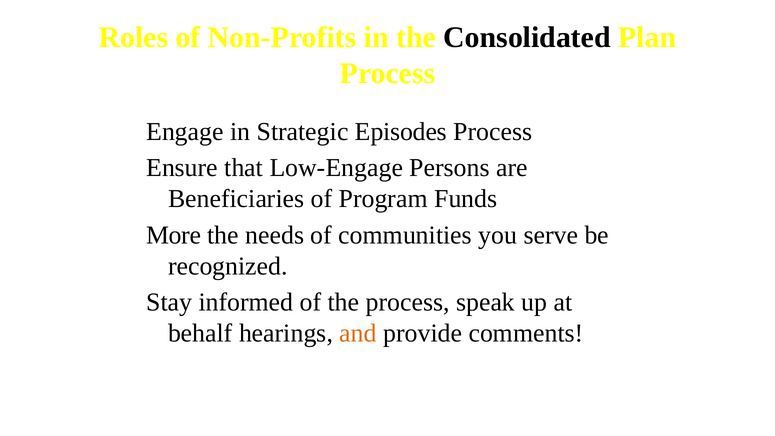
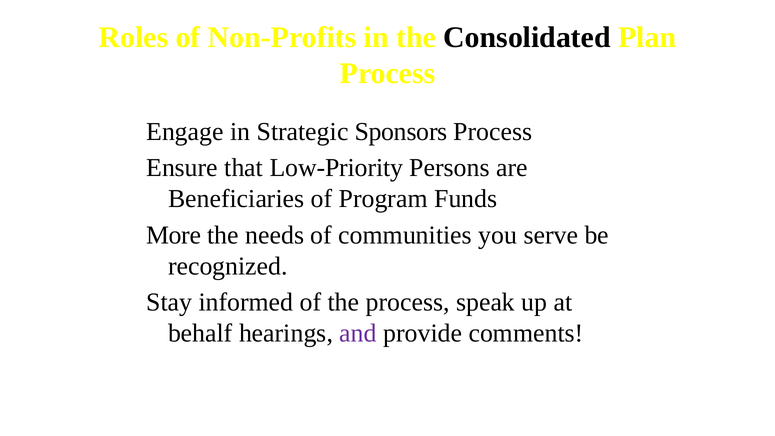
Episodes: Episodes -> Sponsors (401, 132)
Low-Engage: Low-Engage -> Low-Priority (336, 168)
and colour: orange -> purple (358, 333)
